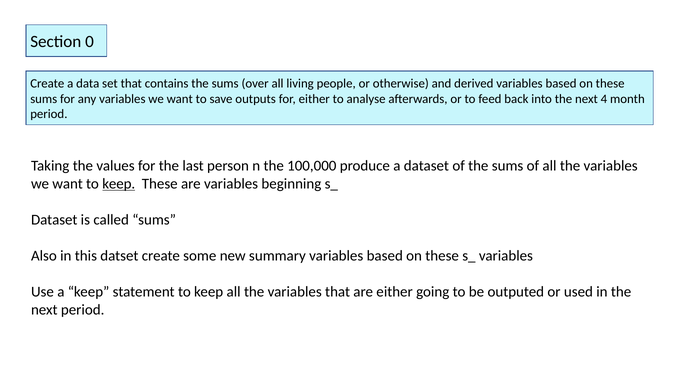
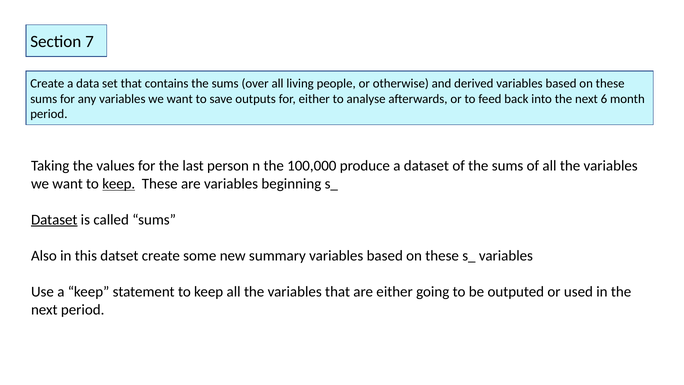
0: 0 -> 7 (90, 42)
4: 4 -> 6 (604, 99)
Dataset underline: none -> present (54, 220)
